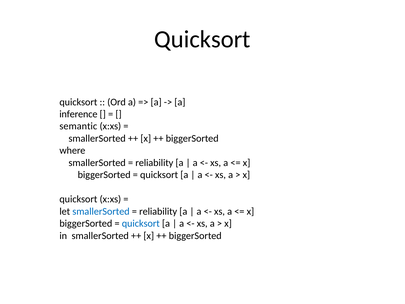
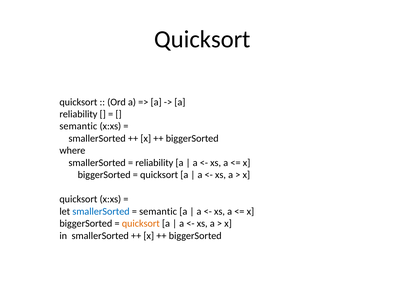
inference: inference -> reliability (78, 114)
reliability: reliability -> semantic (158, 211)
quicksort colour: blue -> orange (141, 223)
